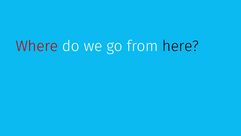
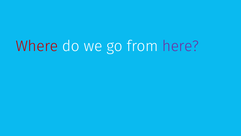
here colour: black -> purple (181, 46)
